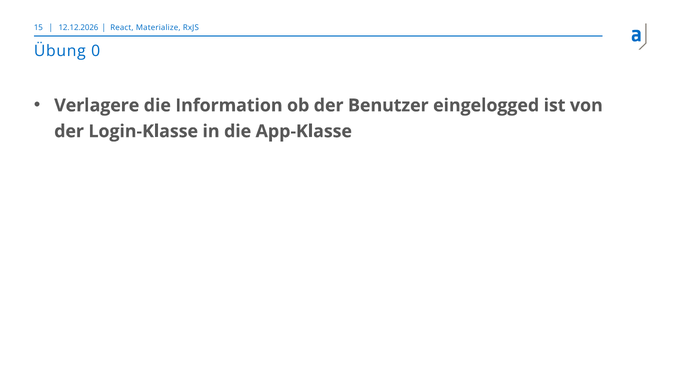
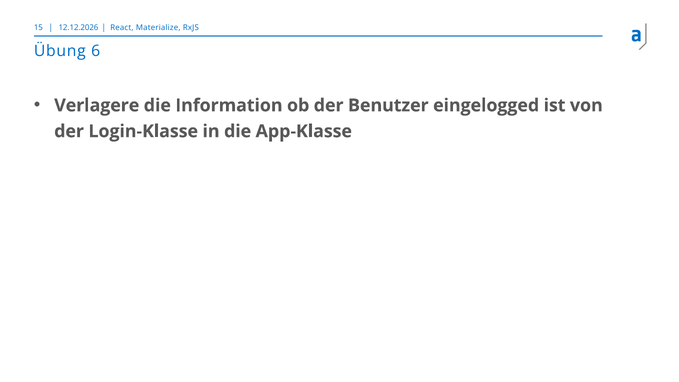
0: 0 -> 6 (96, 51)
